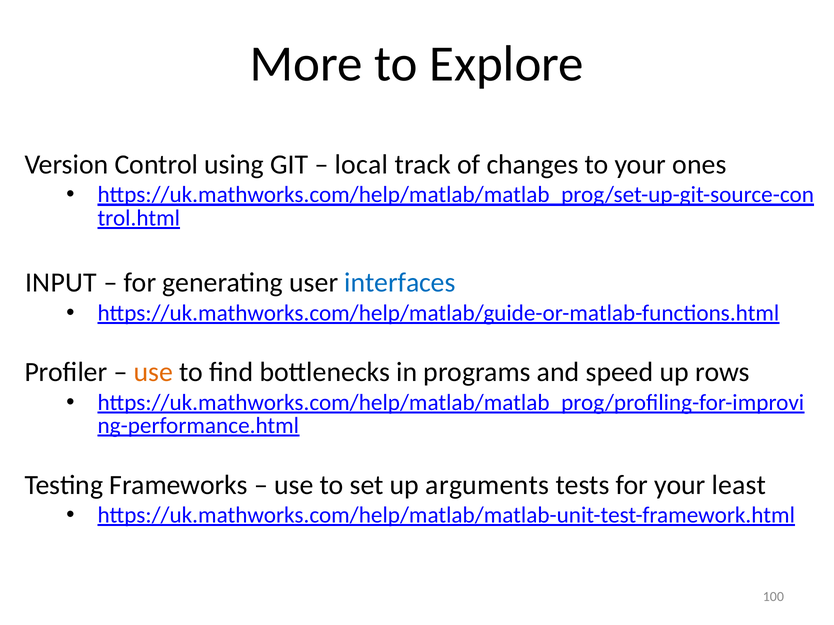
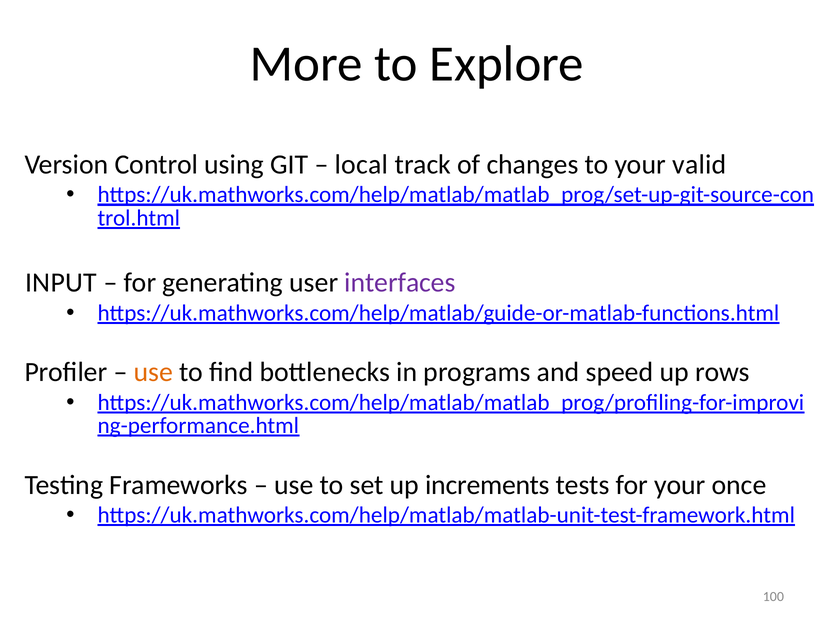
ones: ones -> valid (699, 165)
interfaces colour: blue -> purple (400, 283)
arguments: arguments -> increments (488, 485)
least: least -> once (739, 485)
